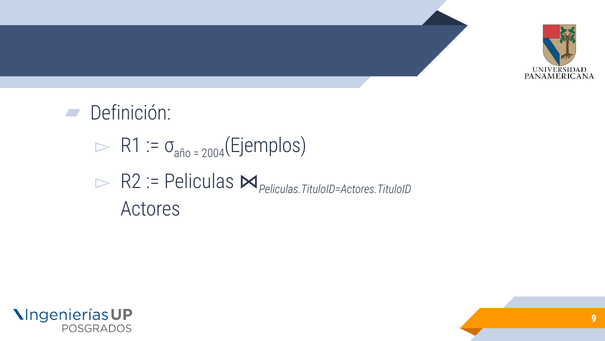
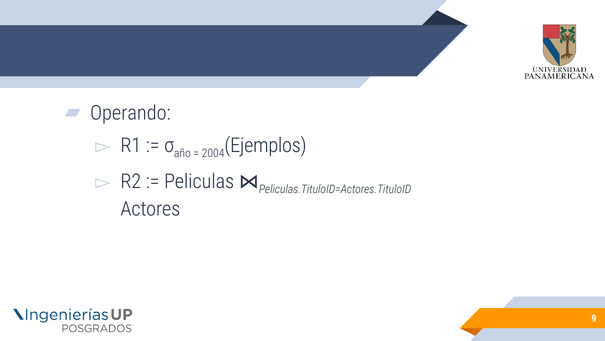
Definición: Definición -> Operando (130, 113)
